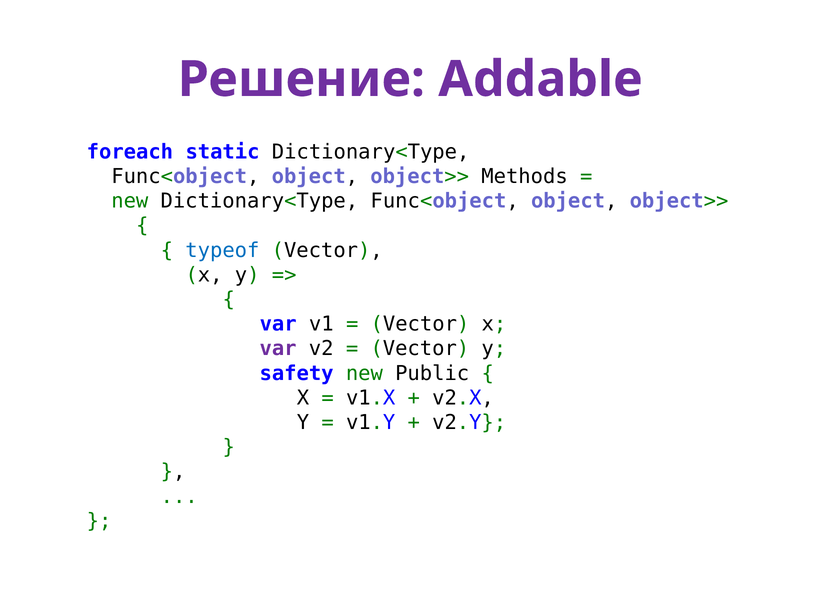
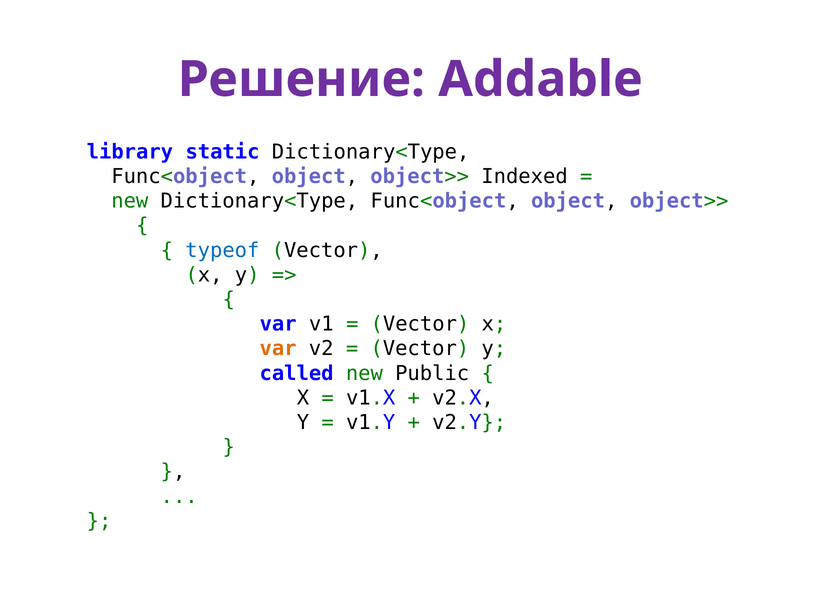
foreach: foreach -> library (130, 152)
Methods: Methods -> Indexed (525, 177)
var colour: purple -> orange (278, 349)
safety: safety -> called (297, 374)
